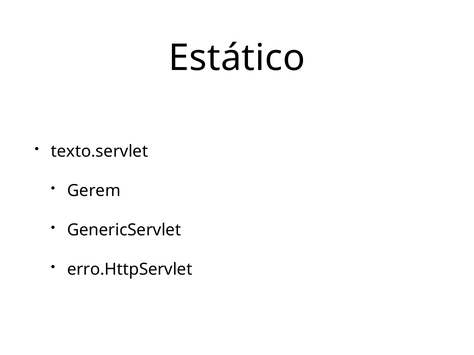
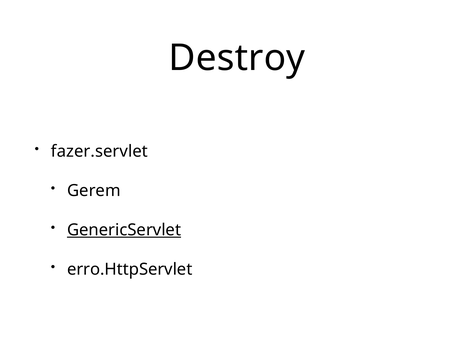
Estático: Estático -> Destroy (237, 58)
texto.servlet: texto.servlet -> fazer.servlet (99, 151)
GenericServlet underline: none -> present (124, 230)
